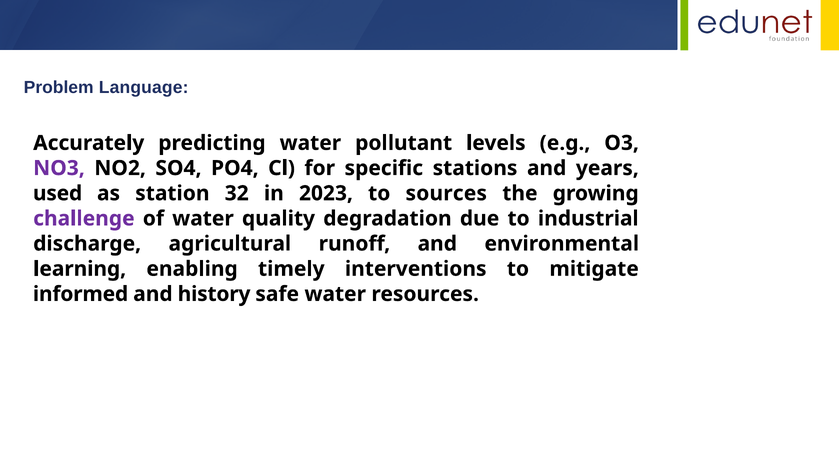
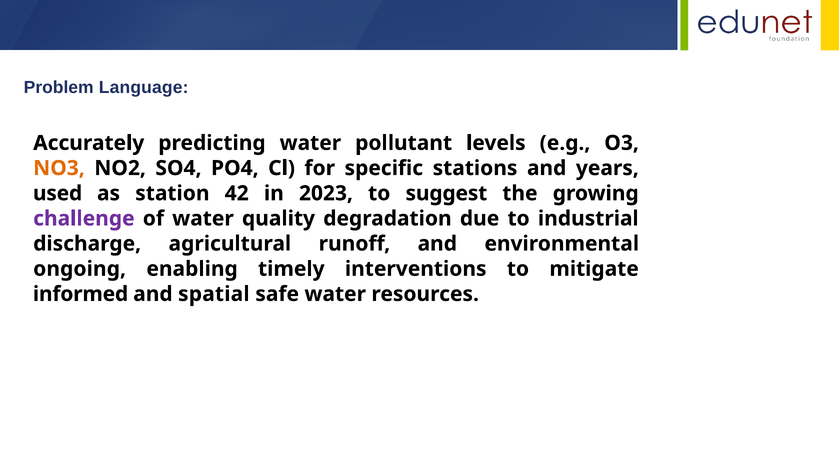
NO3 colour: purple -> orange (59, 168)
32: 32 -> 42 (237, 193)
sources: sources -> suggest (446, 193)
learning: learning -> ongoing (80, 269)
history: history -> spatial (214, 294)
